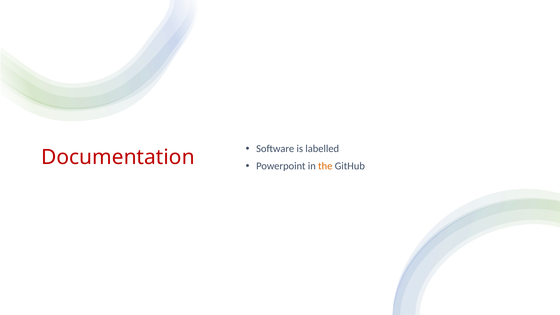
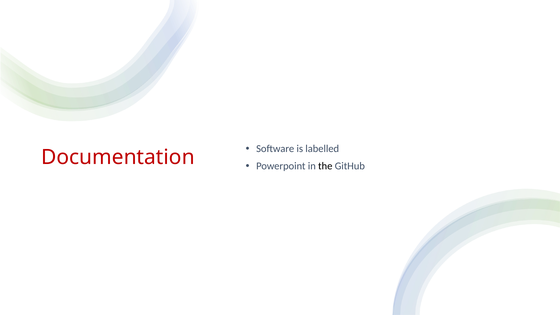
the colour: orange -> black (325, 166)
